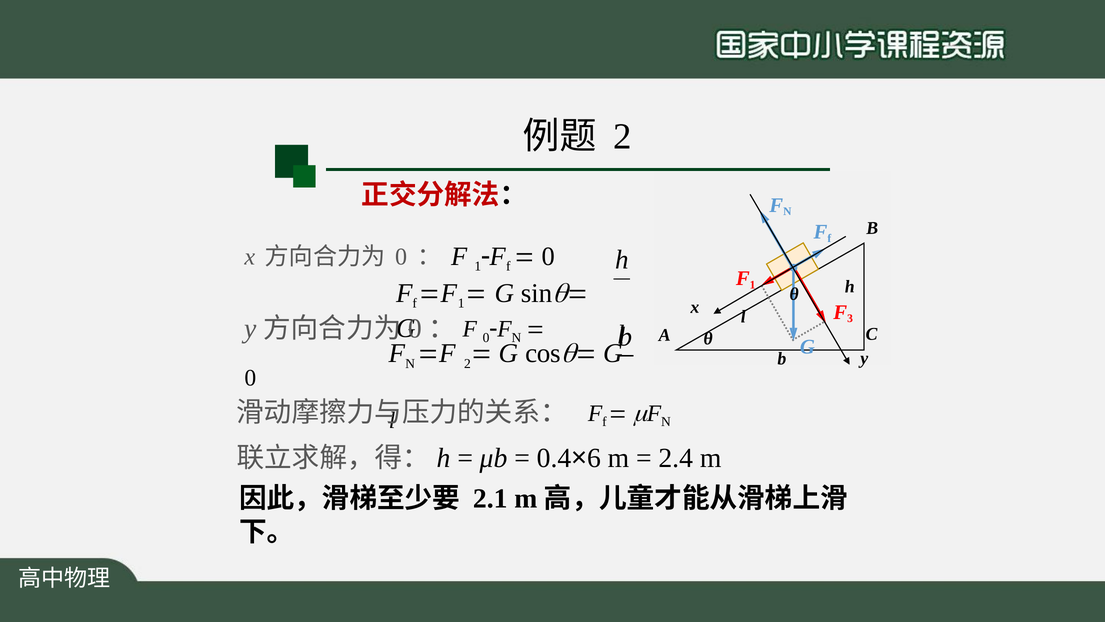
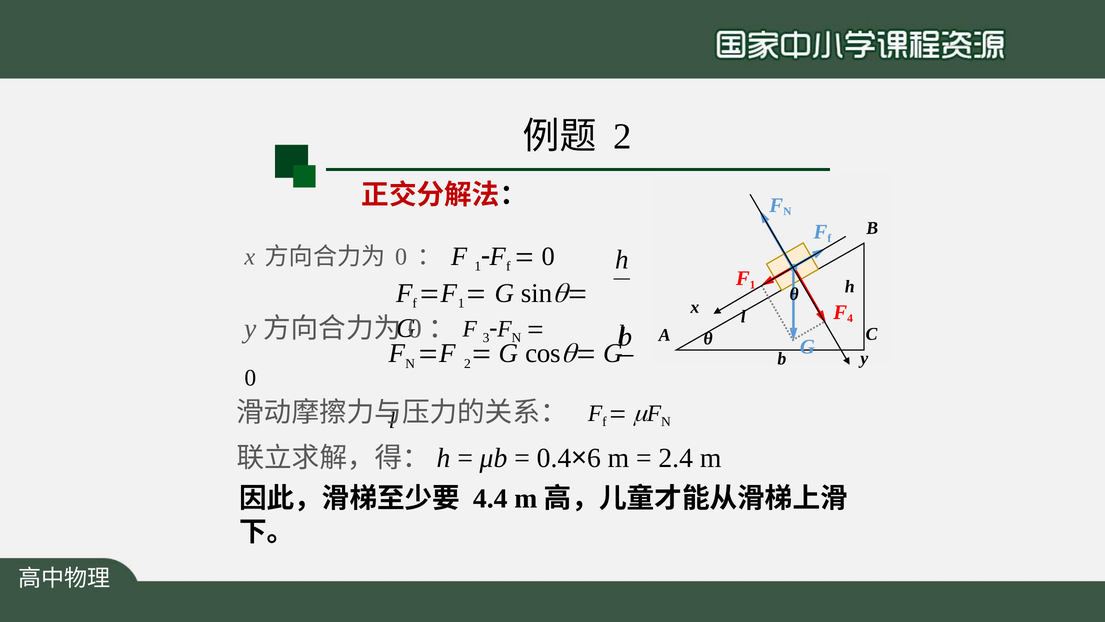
3: 3 -> 4 (850, 318)
0: 0 -> 3 (486, 338)
2.1: 2.1 -> 4.4 (490, 498)
